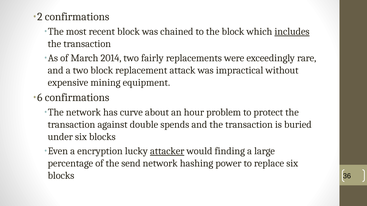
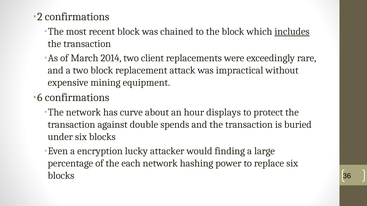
fairly: fairly -> client (152, 58)
problem: problem -> displays (224, 113)
attacker underline: present -> none (167, 151)
send: send -> each (131, 164)
